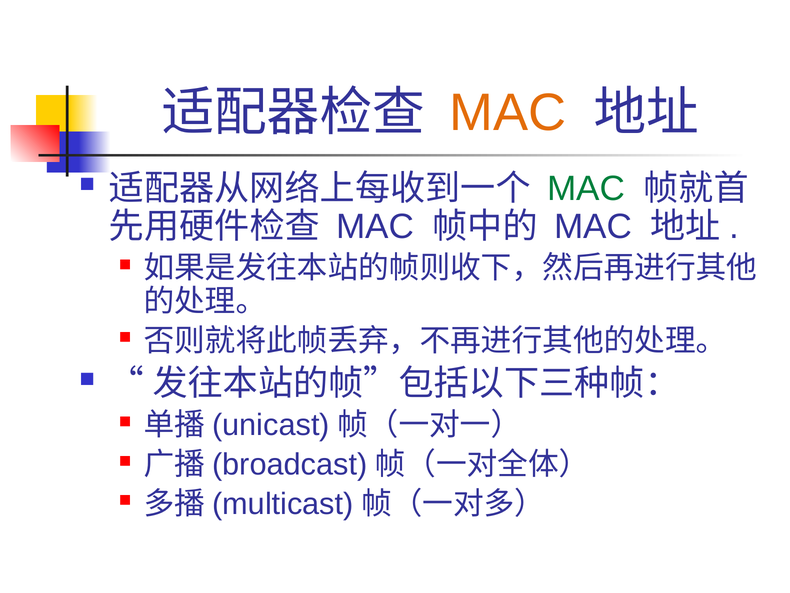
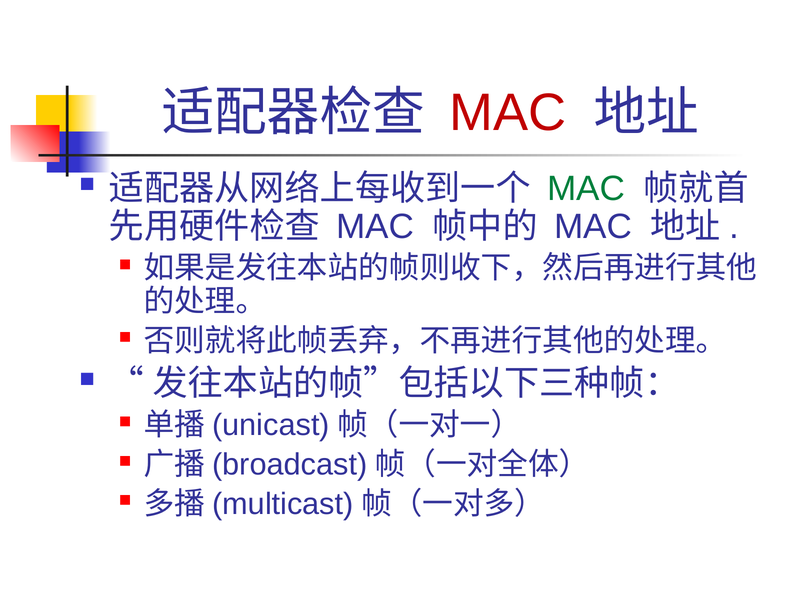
MAC colour: orange -> red (508, 113)
